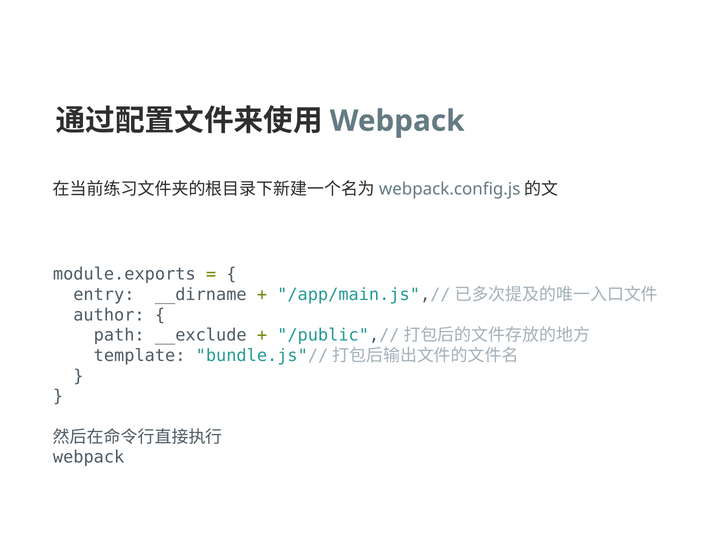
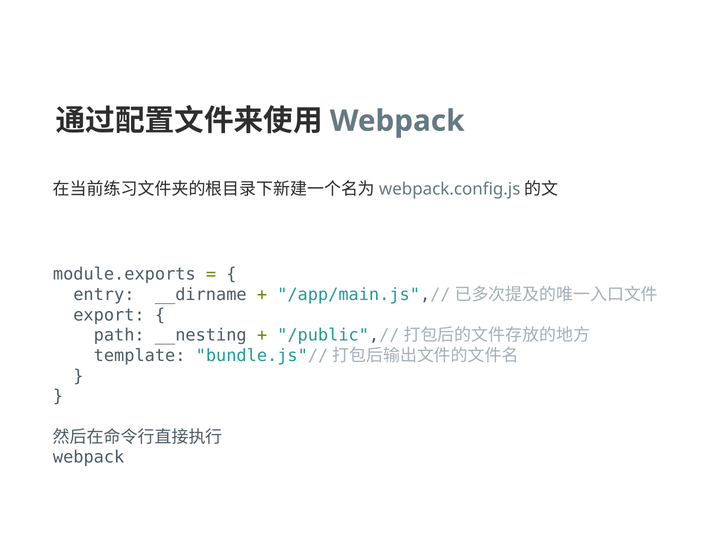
author: author -> export (109, 315)
__exclude: __exclude -> __nesting (201, 336)
